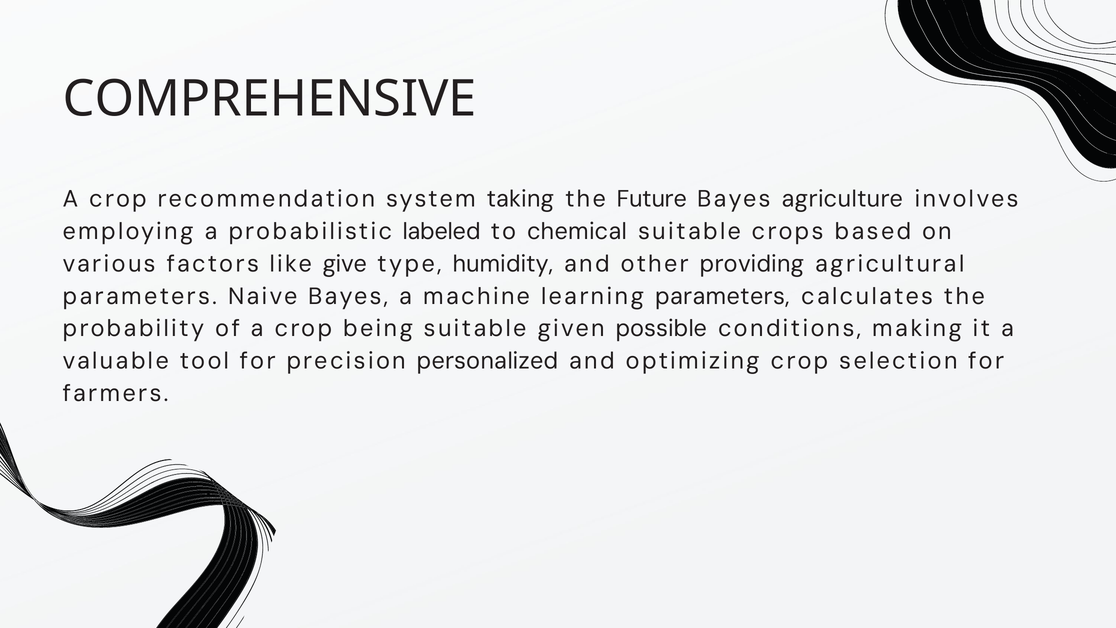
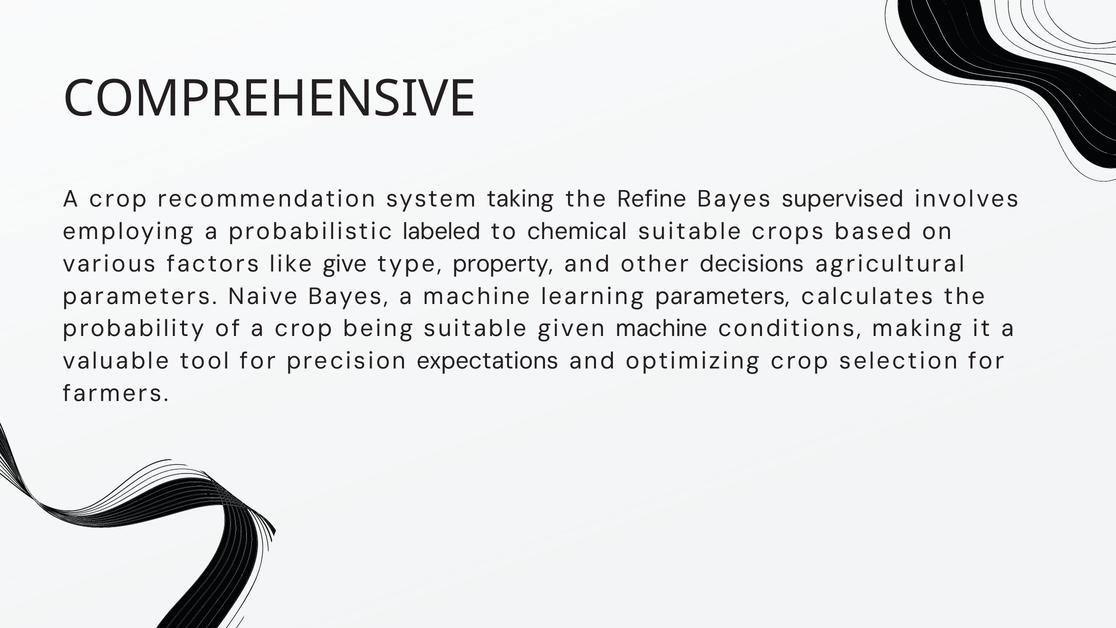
Future: Future -> Refine (652, 199)
agriculture: agriculture -> supervised (843, 199)
humidity: humidity -> property (503, 264)
providing: providing -> decisions (752, 264)
given possible: possible -> machine (662, 329)
personalized: personalized -> expectations (488, 361)
